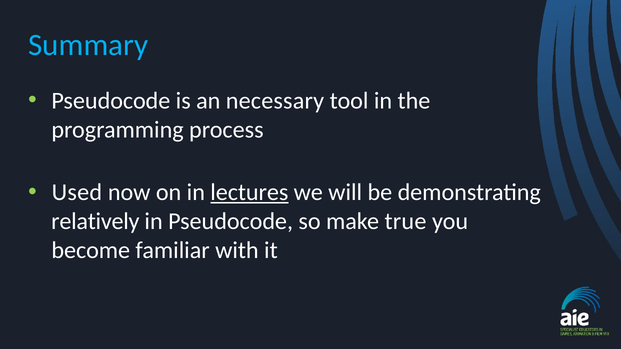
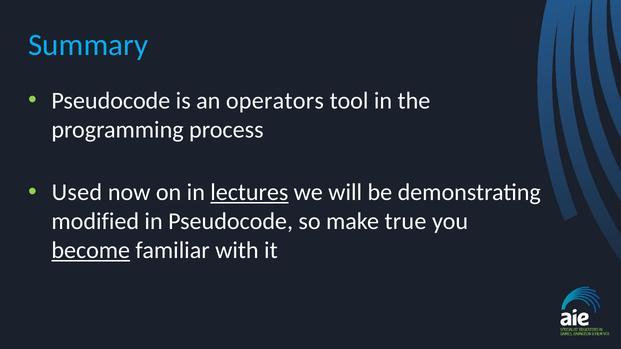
necessary: necessary -> operators (275, 101)
relatively: relatively -> modified (95, 222)
become underline: none -> present (91, 251)
